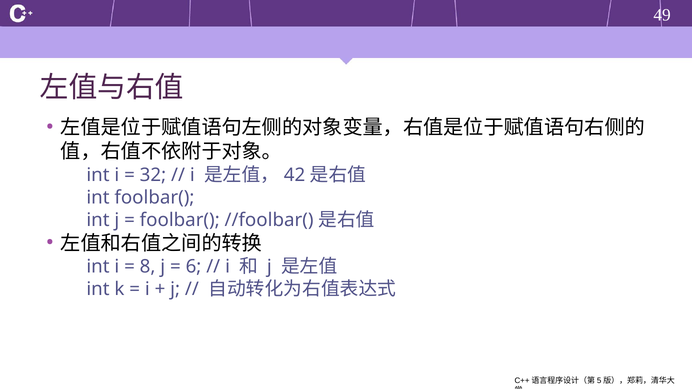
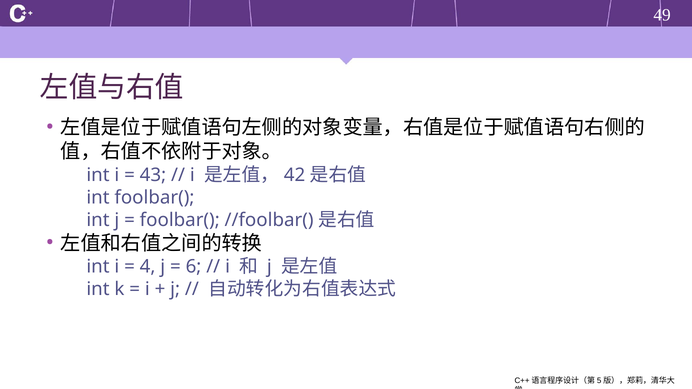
32: 32 -> 43 (153, 175)
8: 8 -> 4 (148, 267)
